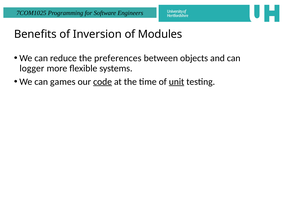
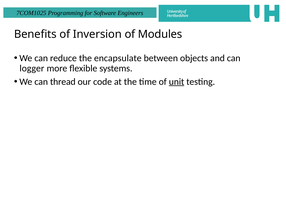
preferences: preferences -> encapsulate (118, 58)
games: games -> thread (63, 81)
code underline: present -> none (103, 81)
